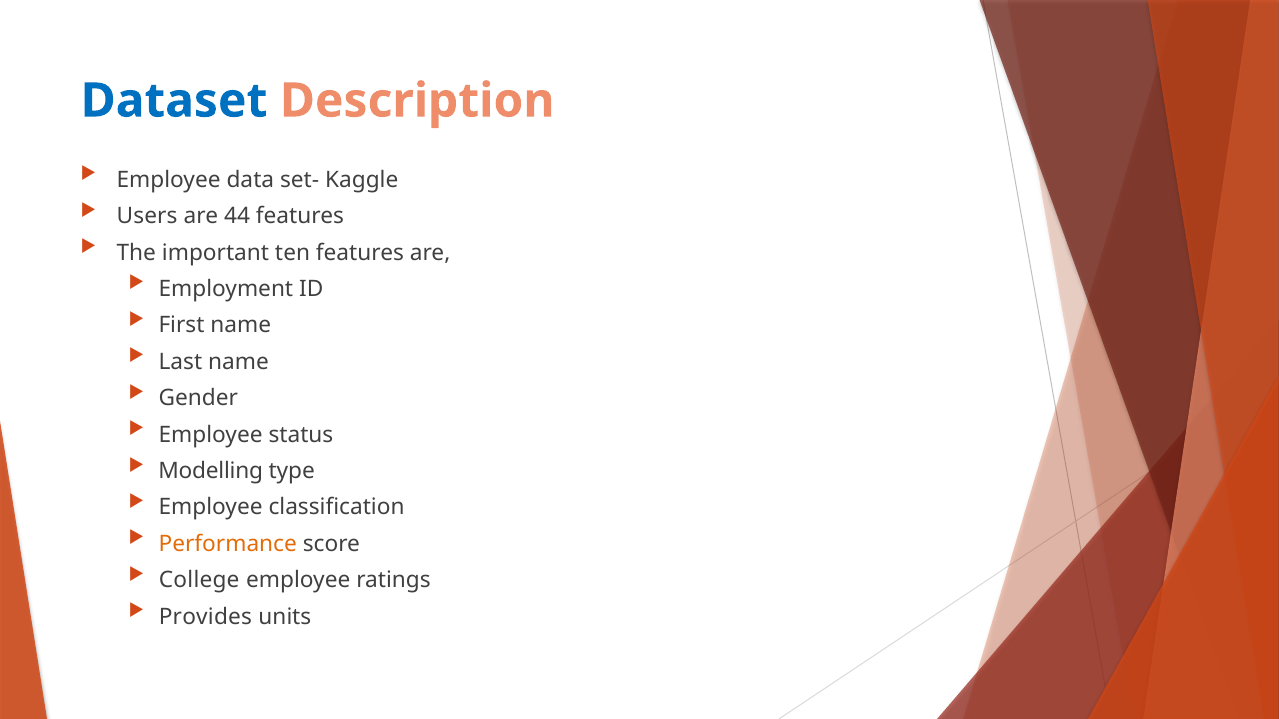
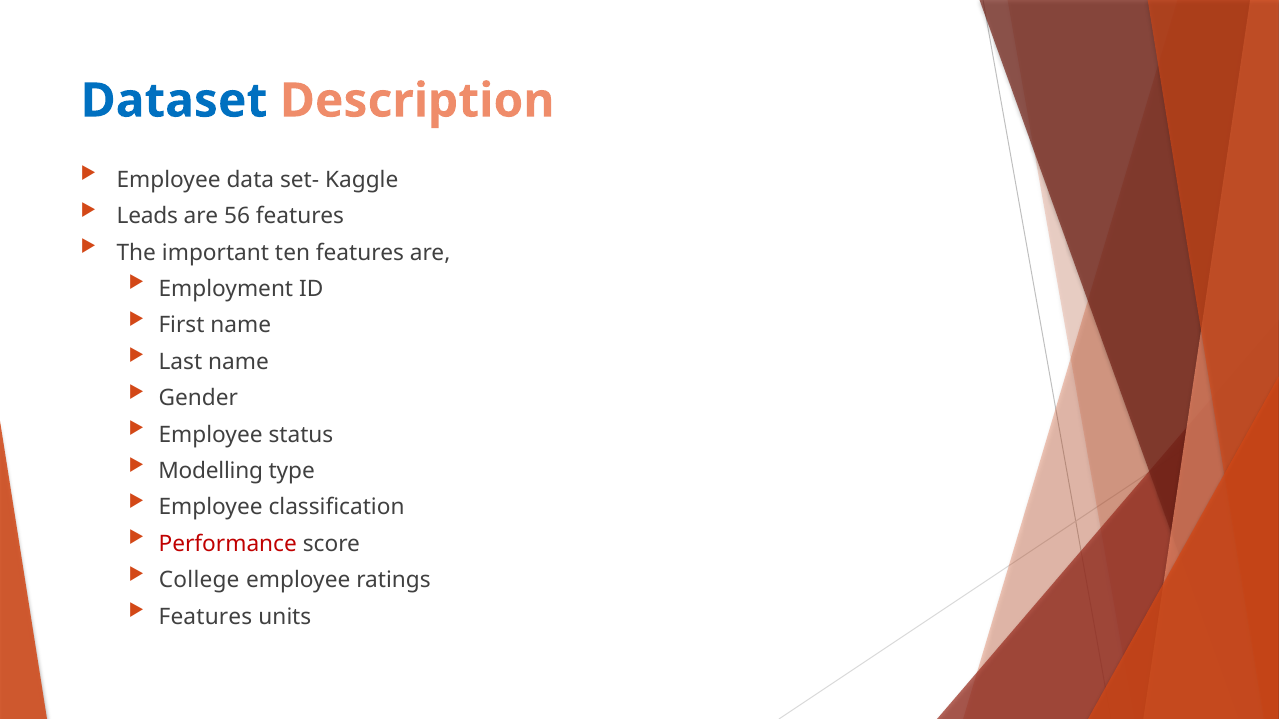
Users: Users -> Leads (147, 216)
44: 44 -> 56 (237, 216)
Performance colour: orange -> red (228, 544)
Provides: Provides -> Features (205, 617)
